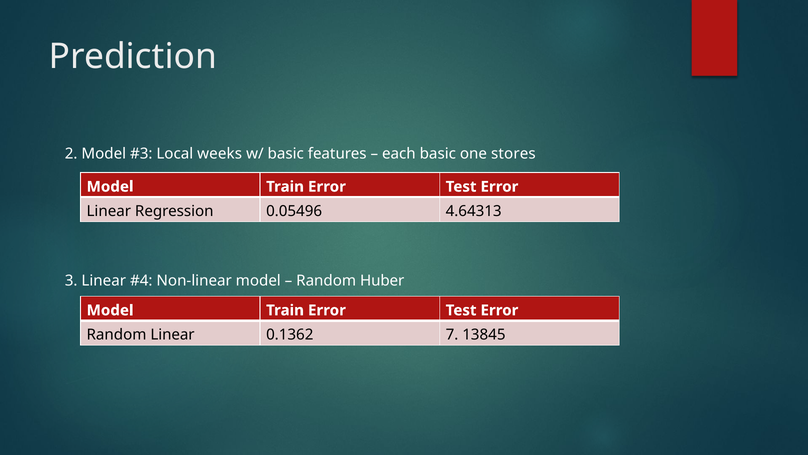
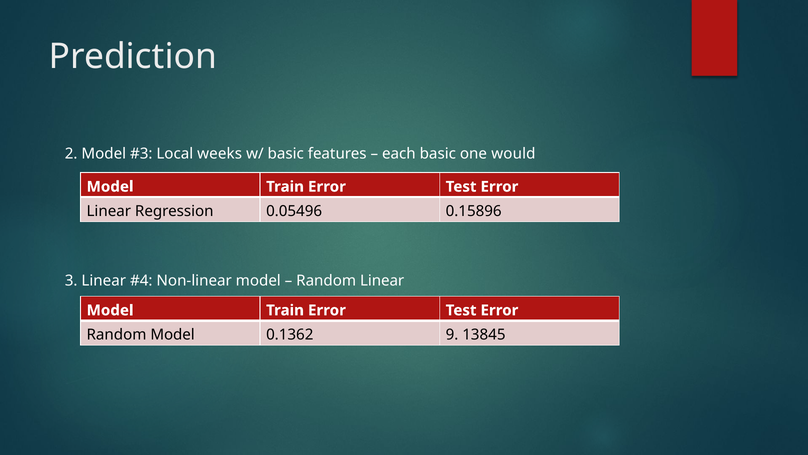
stores: stores -> would (513, 153)
4.64313: 4.64313 -> 0.15896 (474, 211)
Random Huber: Huber -> Linear (382, 281)
Random Linear: Linear -> Model (173, 335)
7: 7 -> 9 (452, 335)
